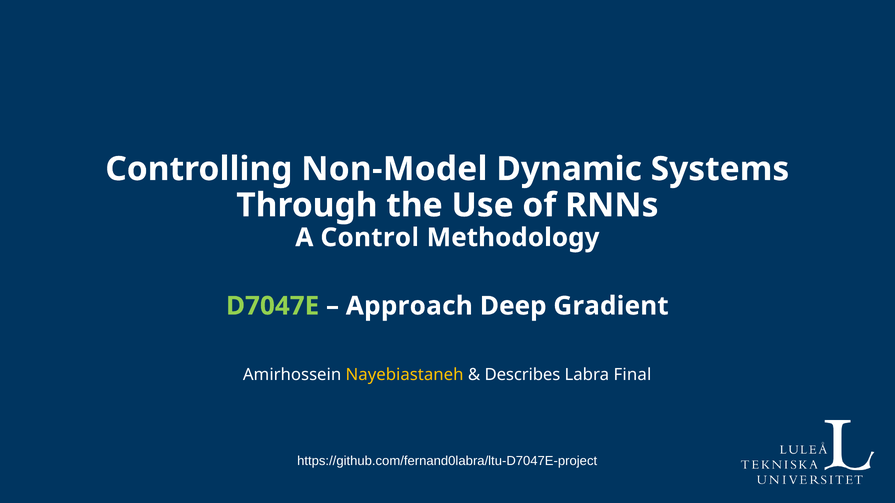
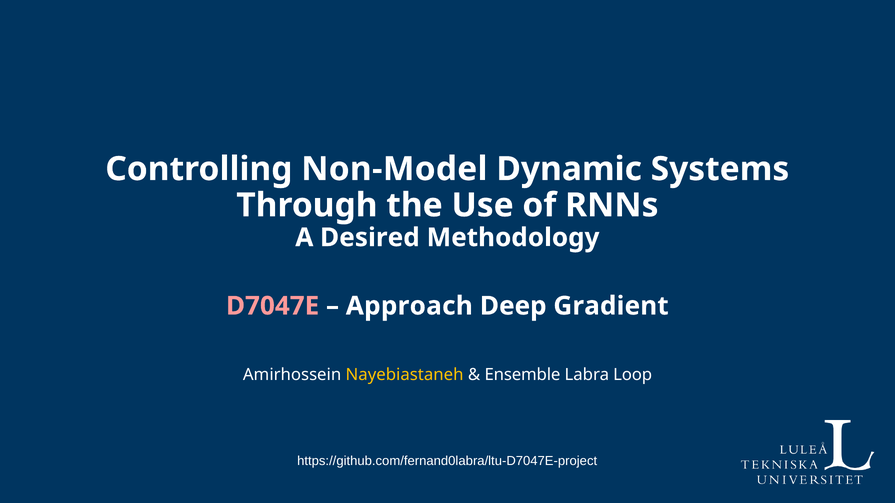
Control: Control -> Desired (370, 238)
D7047E colour: light green -> pink (273, 306)
Describes: Describes -> Ensemble (522, 375)
Final: Final -> Loop (633, 375)
